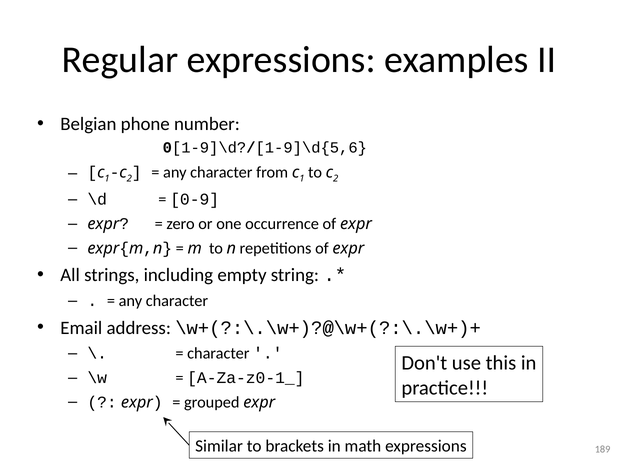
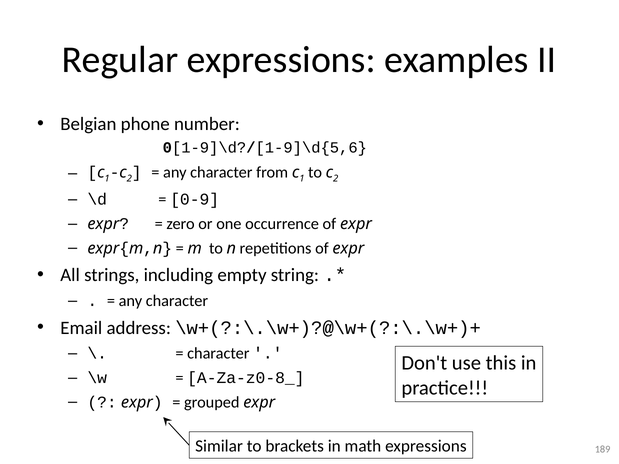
A-Za-z0-1_: A-Za-z0-1_ -> A-Za-z0-8_ (246, 378)
